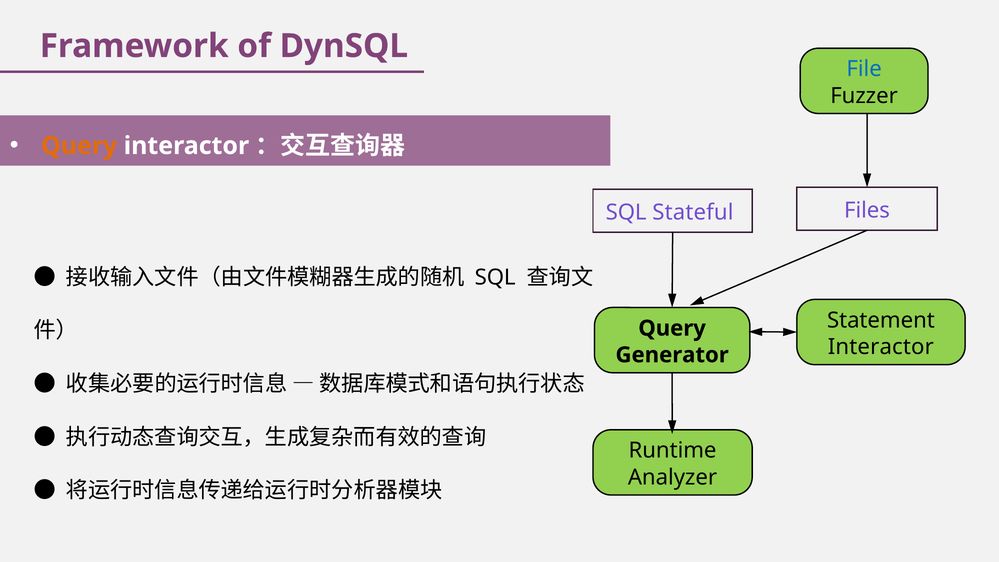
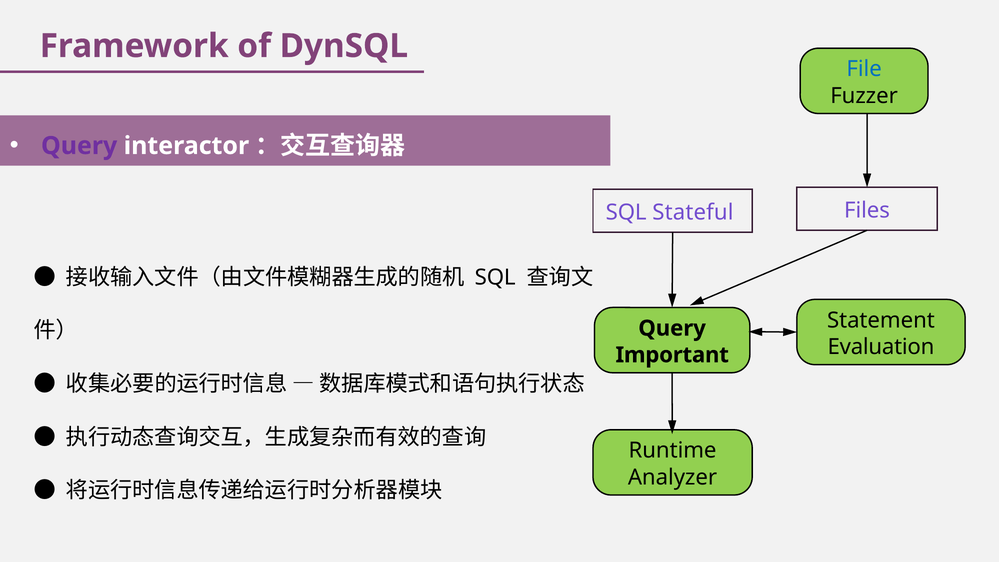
Query colour: orange -> purple (79, 146)
Interactor: Interactor -> Evaluation (881, 347)
Generator: Generator -> Important (672, 355)
